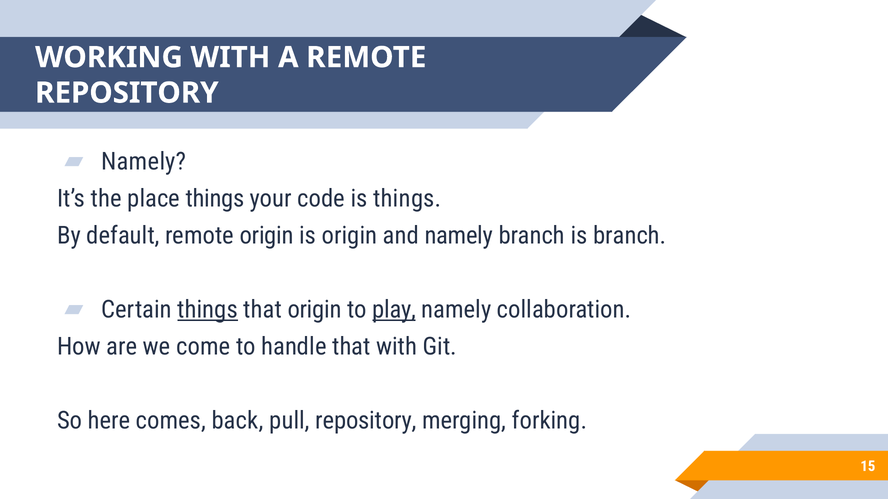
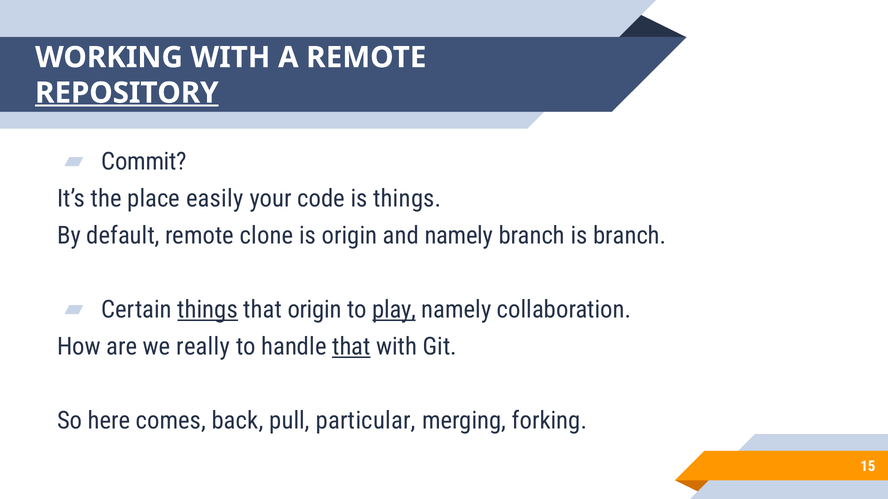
REPOSITORY underline: none -> present (127, 93)
Namely: Namely -> Commit (144, 162)
place things: things -> easily (215, 199)
remote origin: origin -> clone (266, 236)
come: come -> really (203, 347)
that underline: none -> present (351, 347)
pull repository: repository -> particular (366, 421)
